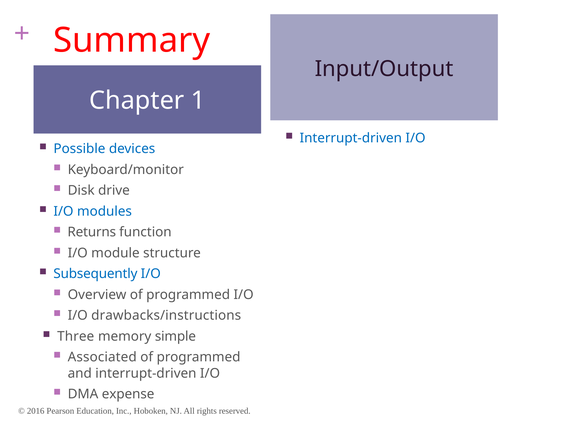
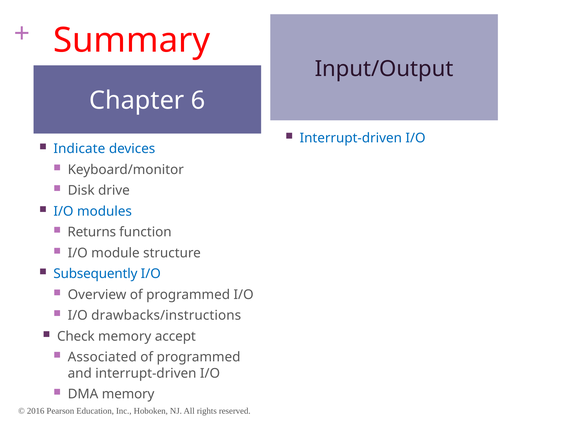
1: 1 -> 6 (198, 101)
Possible: Possible -> Indicate (79, 149)
Three: Three -> Check (76, 337)
simple: simple -> accept (175, 337)
DMA expense: expense -> memory (128, 395)
